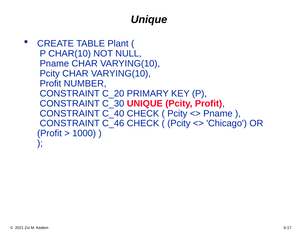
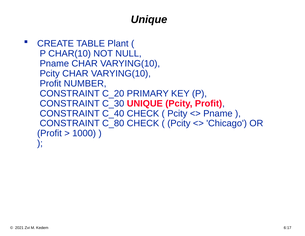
C_46: C_46 -> C_80 (113, 123)
